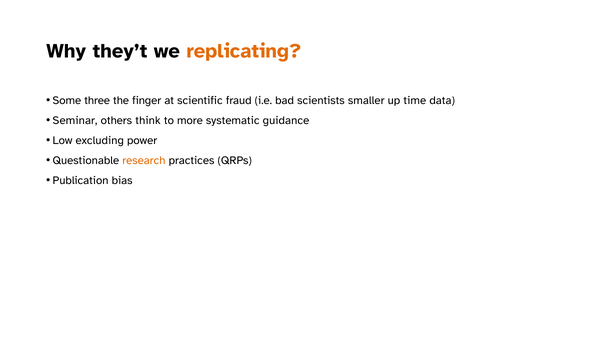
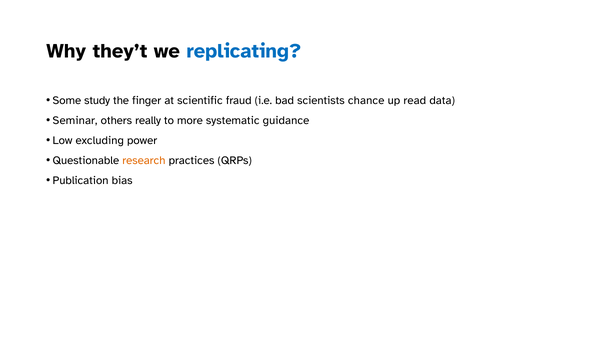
replicating colour: orange -> blue (244, 51)
three: three -> study (97, 101)
smaller: smaller -> chance (366, 101)
time: time -> read (415, 101)
think: think -> really (148, 121)
